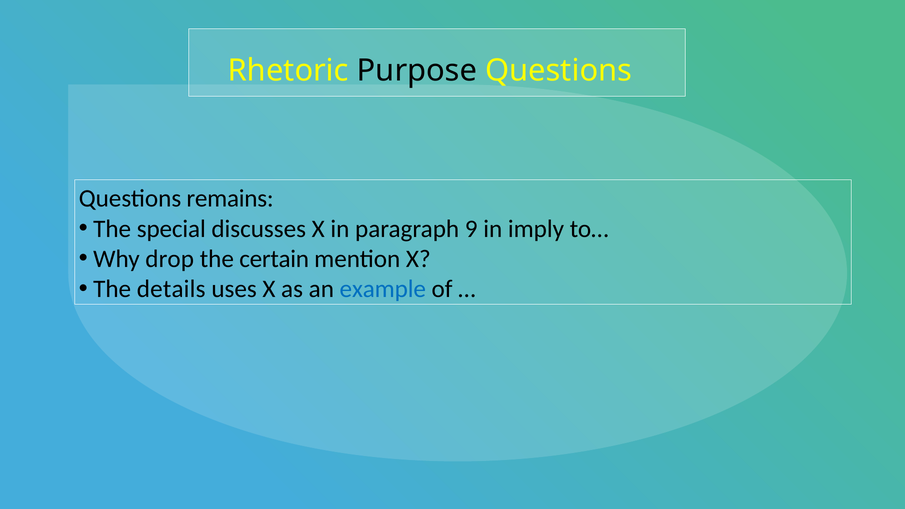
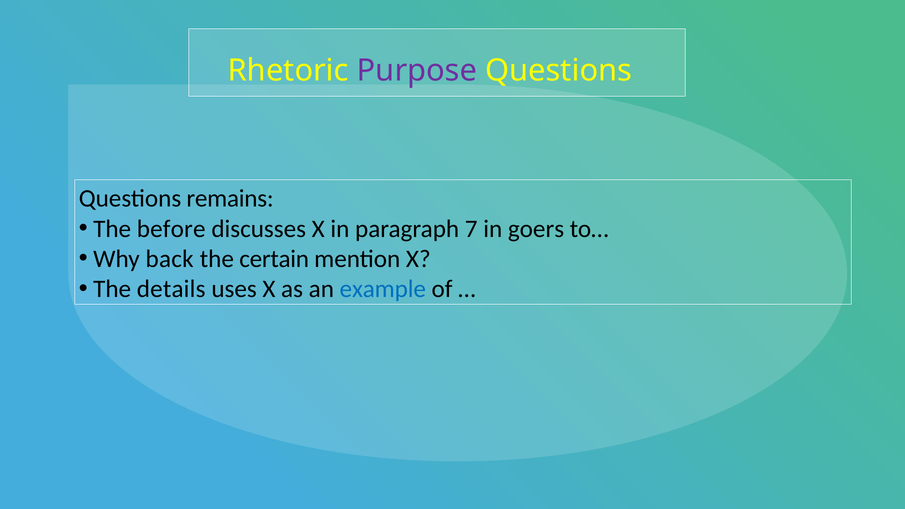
Purpose colour: black -> purple (417, 71)
special: special -> before (171, 229)
9: 9 -> 7 (471, 229)
imply: imply -> goers (536, 229)
drop: drop -> back (170, 259)
